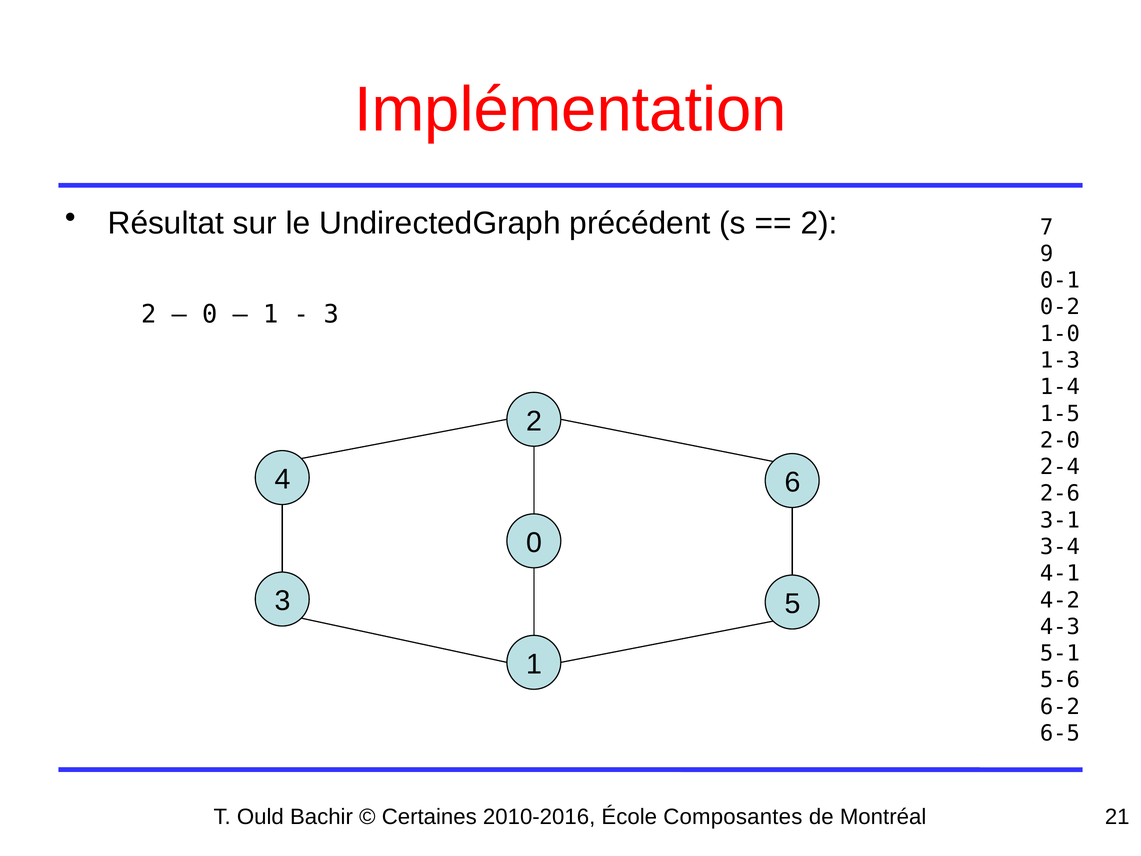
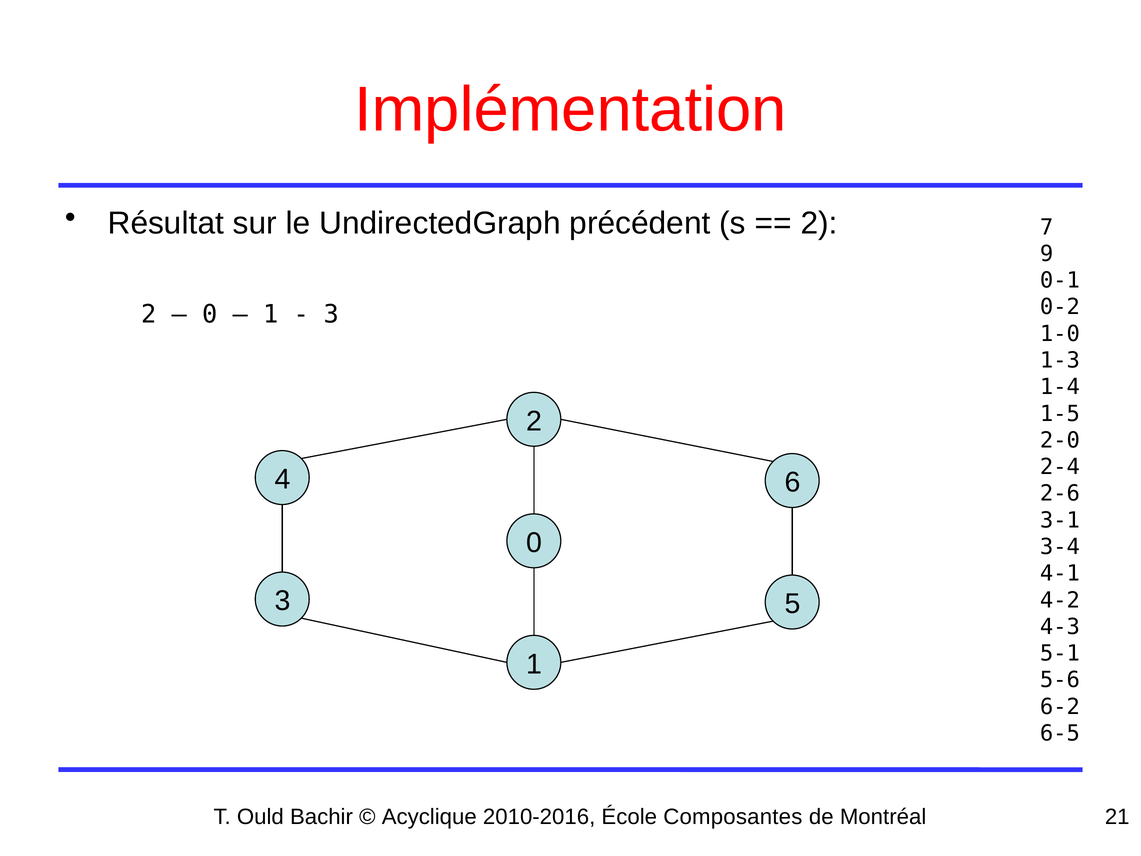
Certaines: Certaines -> Acyclique (429, 817)
